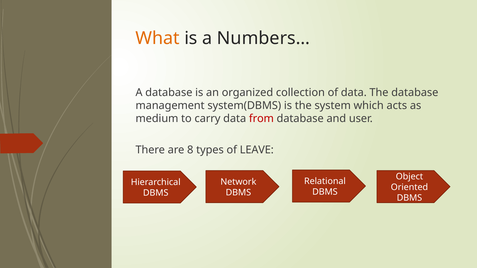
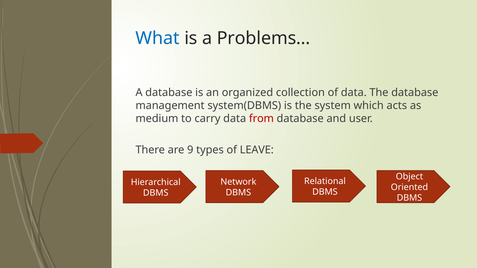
What colour: orange -> blue (158, 38)
Numbers…: Numbers… -> Problems… (264, 38)
8: 8 -> 9 (190, 150)
